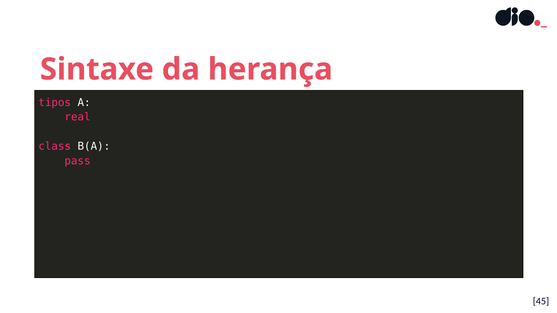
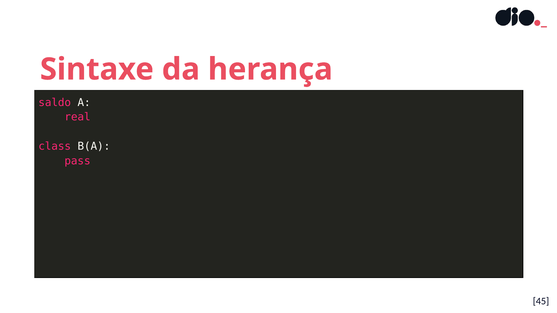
tipos: tipos -> saldo (55, 103)
